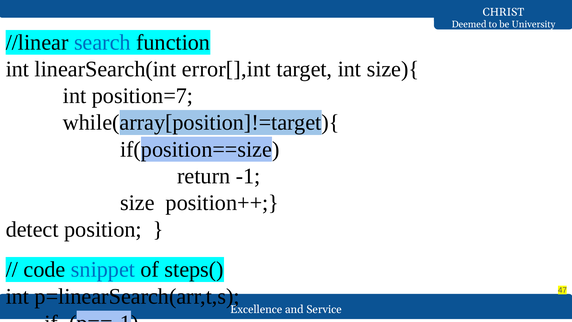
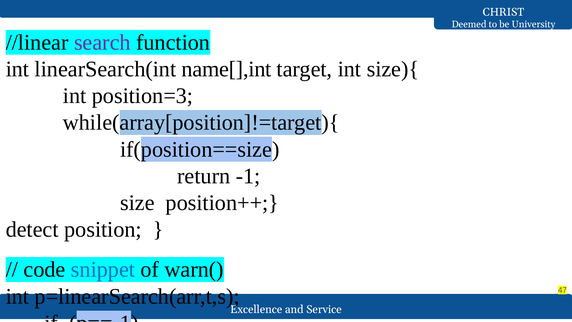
search colour: blue -> purple (102, 42)
error[],int: error[],int -> name[],int (227, 69)
position=7: position=7 -> position=3 (142, 96)
steps(: steps( -> warn( (194, 269)
